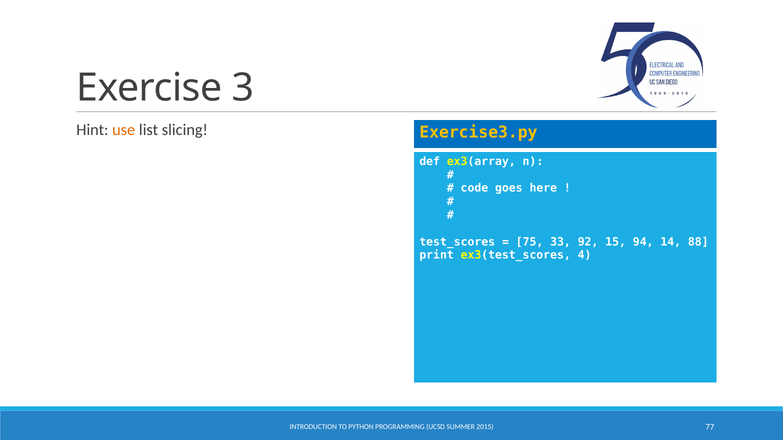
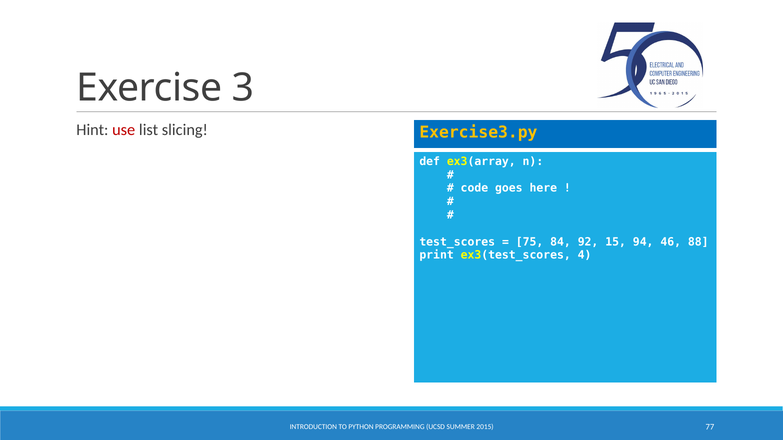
use colour: orange -> red (124, 130)
33: 33 -> 84 (561, 242)
14: 14 -> 46 (671, 242)
